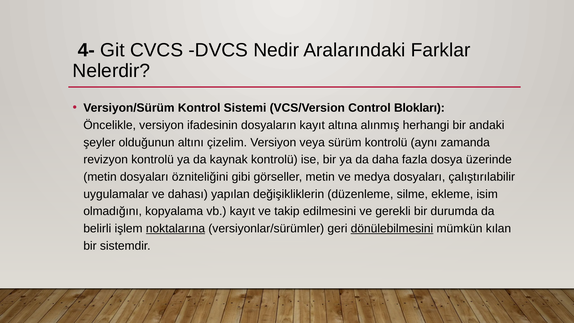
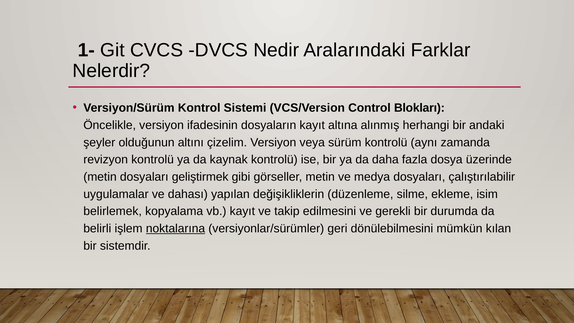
4-: 4- -> 1- (86, 50)
özniteliğini: özniteliğini -> geliştirmek (200, 177)
olmadığını: olmadığını -> belirlemek (113, 211)
dönülebilmesini underline: present -> none (392, 228)
